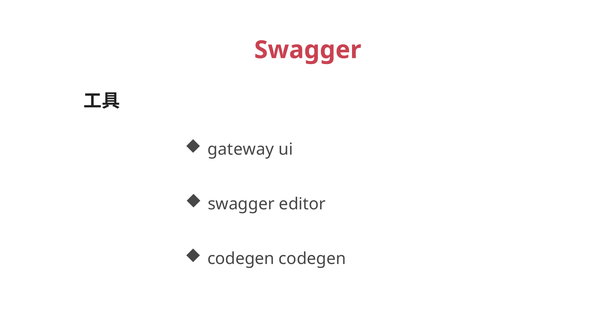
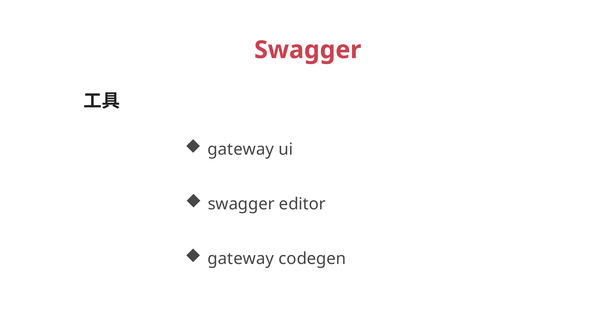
codegen: codegen -> gateway (241, 259)
